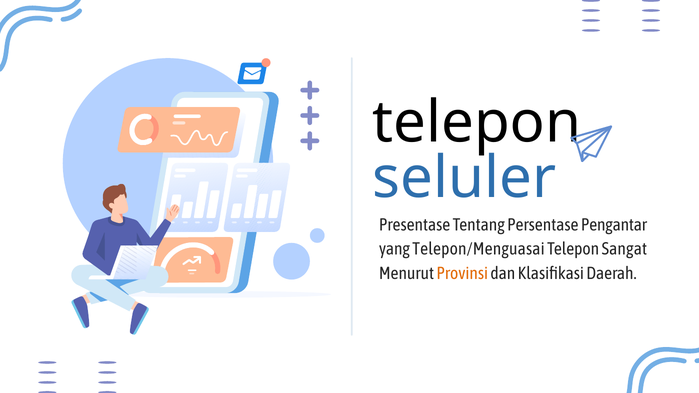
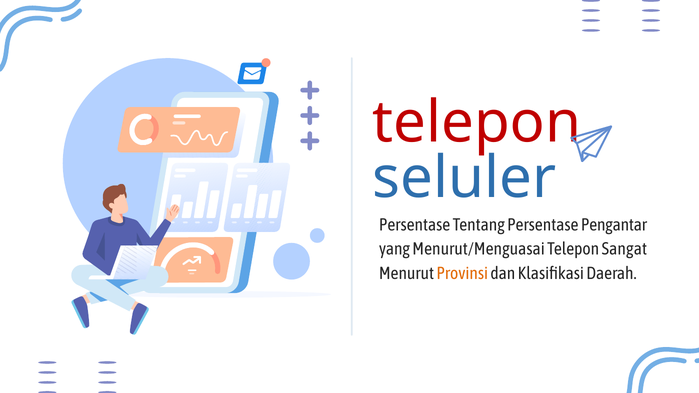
telepon colour: black -> red (477, 123)
Presentase: Presentase -> Persentase (415, 225)
Telepon/Menguasai: Telepon/Menguasai -> Menurut/Menguasai (479, 249)
